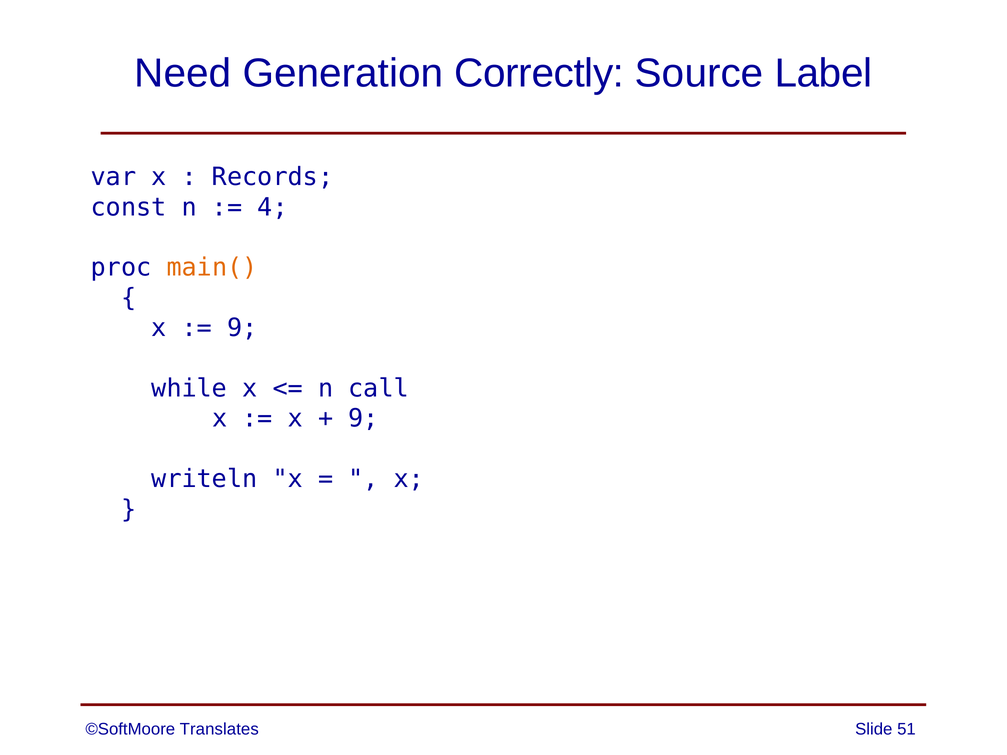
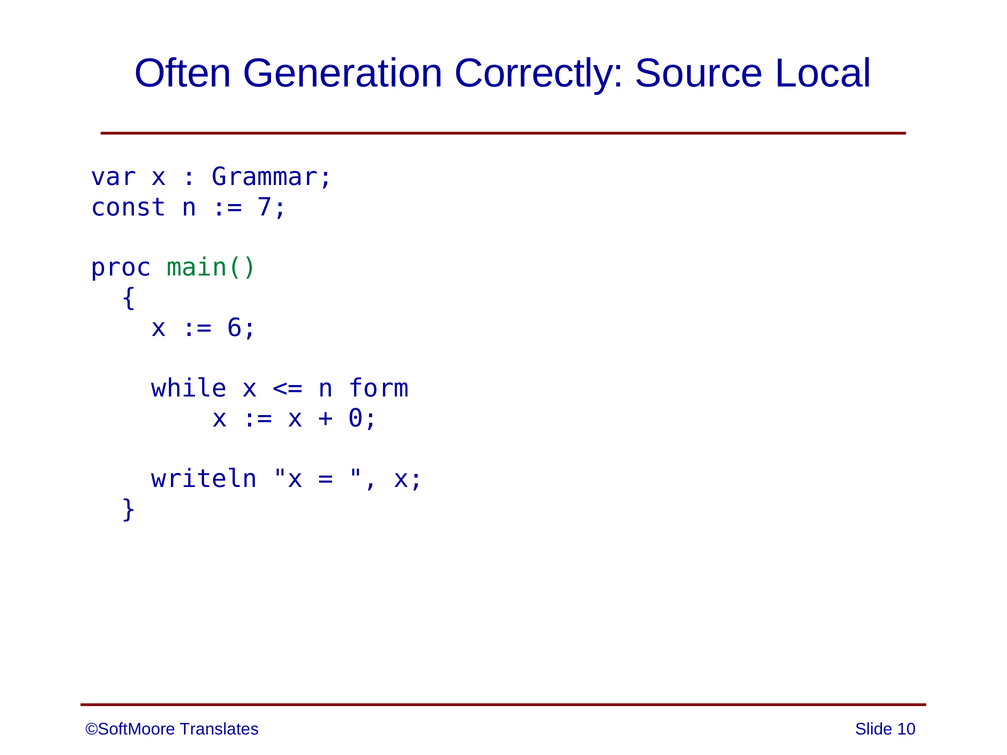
Need: Need -> Often (183, 73)
Label: Label -> Local (823, 73)
Records: Records -> Grammar (273, 177)
4: 4 -> 7 (273, 207)
main( colour: orange -> green (212, 268)
9: 9 -> 6 (242, 328)
call: call -> form (379, 389)
9: 9 -> 0 (363, 419)
51: 51 -> 10 (906, 730)
